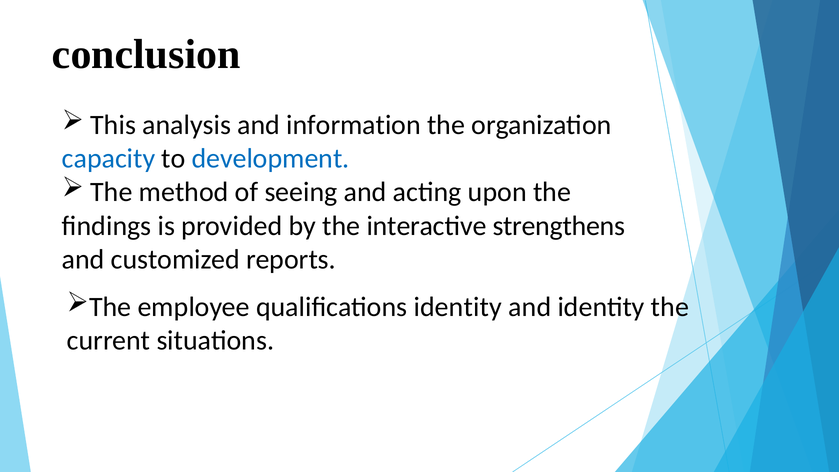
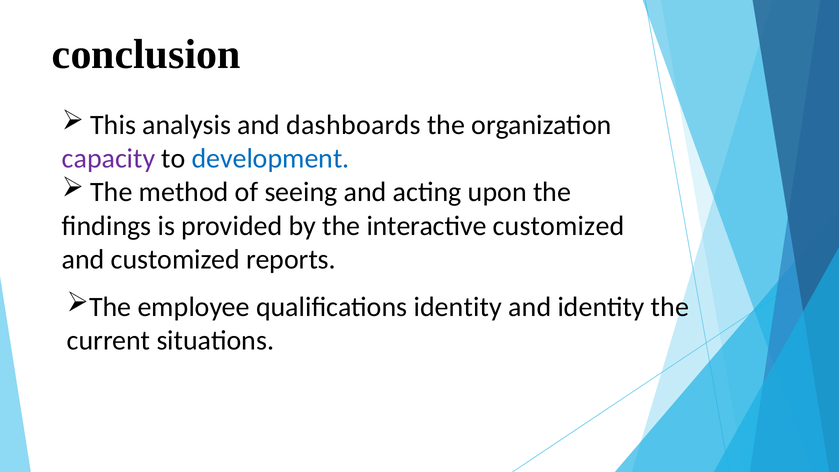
information: information -> dashboards (353, 125)
capacity colour: blue -> purple (109, 159)
interactive strengthens: strengthens -> customized (559, 226)
